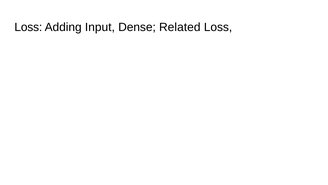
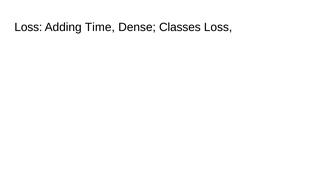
Input: Input -> Time (100, 27)
Related: Related -> Classes (180, 27)
